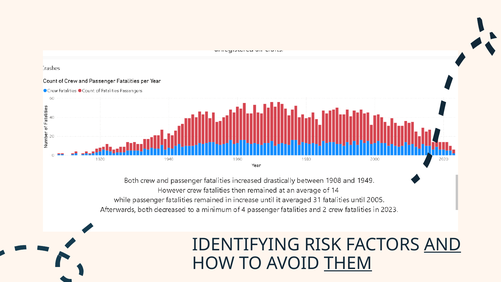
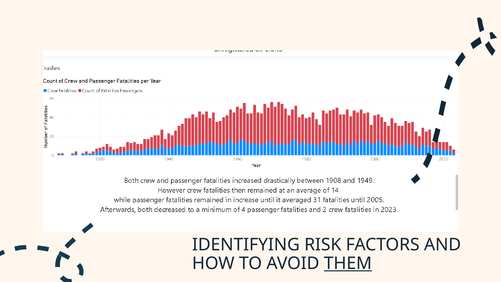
AND underline: present -> none (443, 245)
